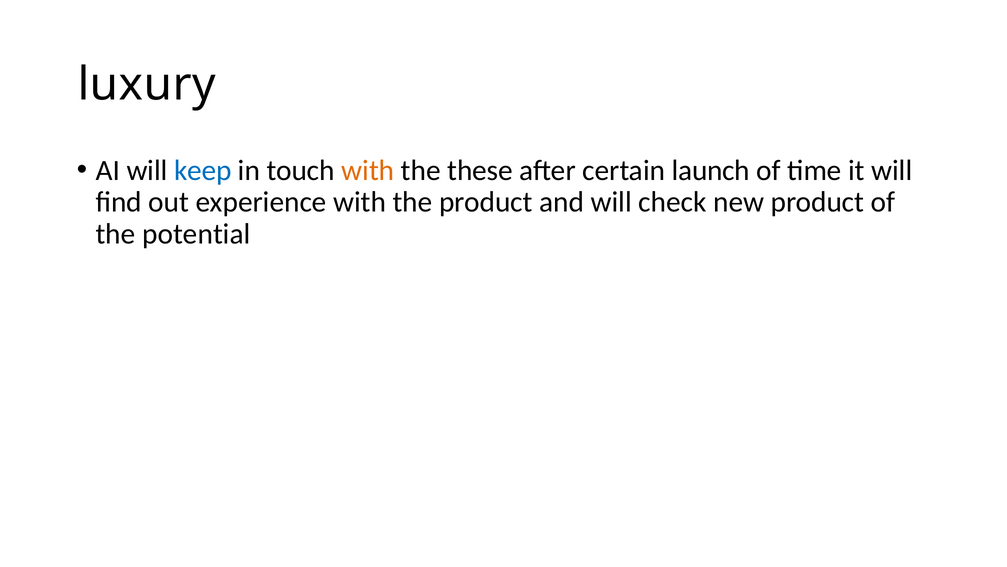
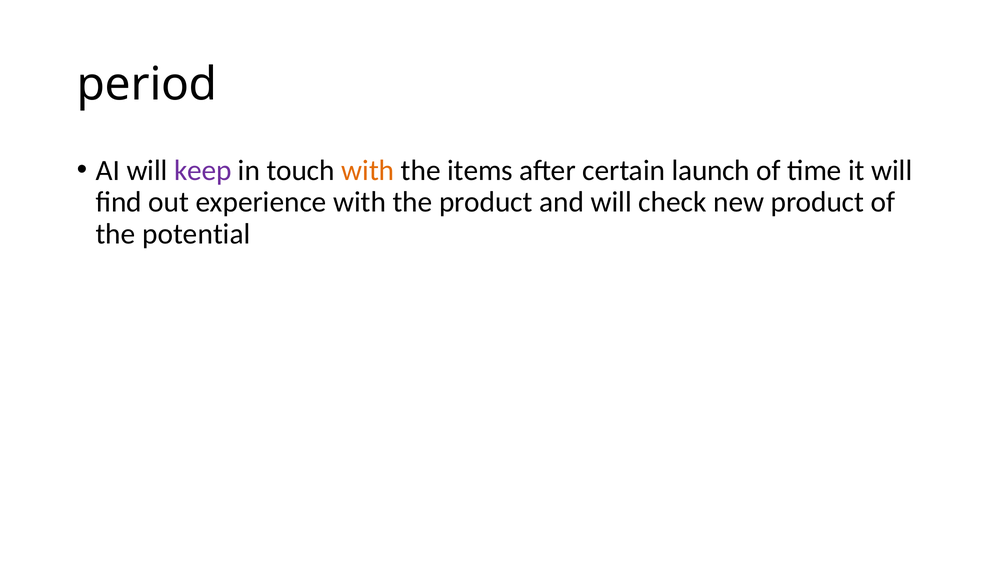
luxury: luxury -> period (147, 85)
keep colour: blue -> purple (203, 170)
these: these -> items (480, 170)
